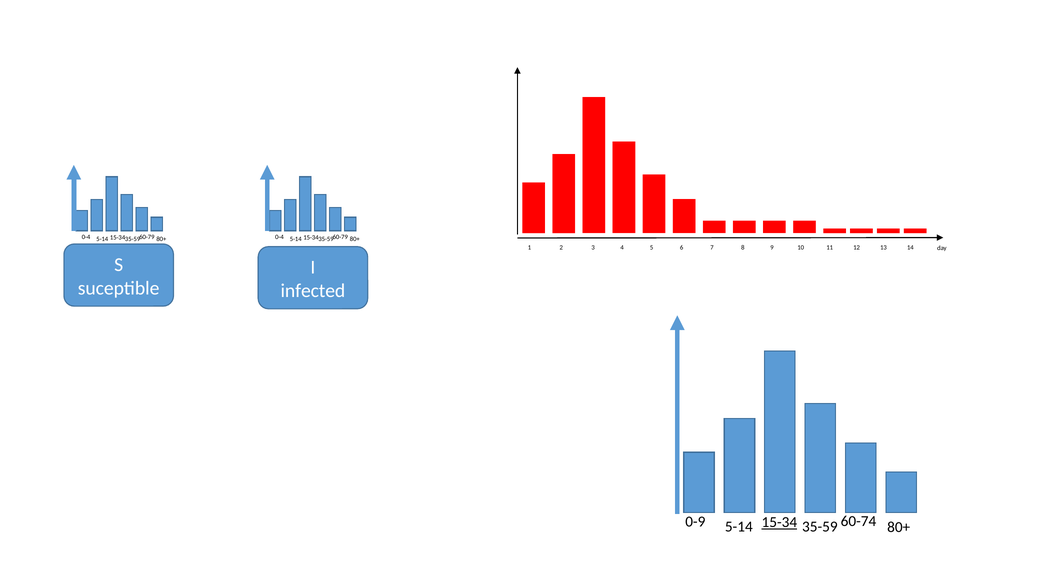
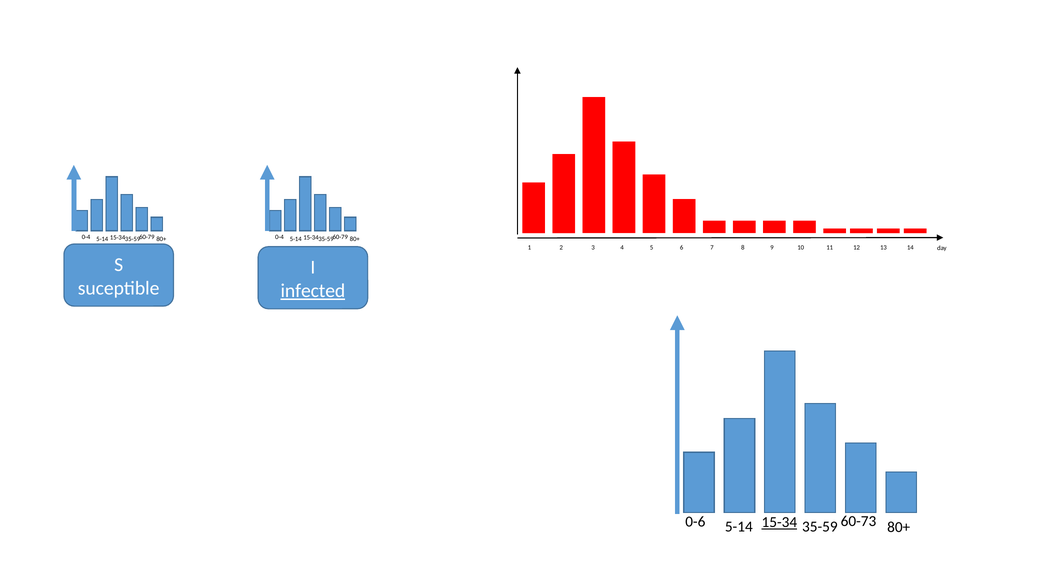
infected underline: none -> present (313, 291)
0-9: 0-9 -> 0-6 (695, 522)
60-74: 60-74 -> 60-73 (858, 521)
